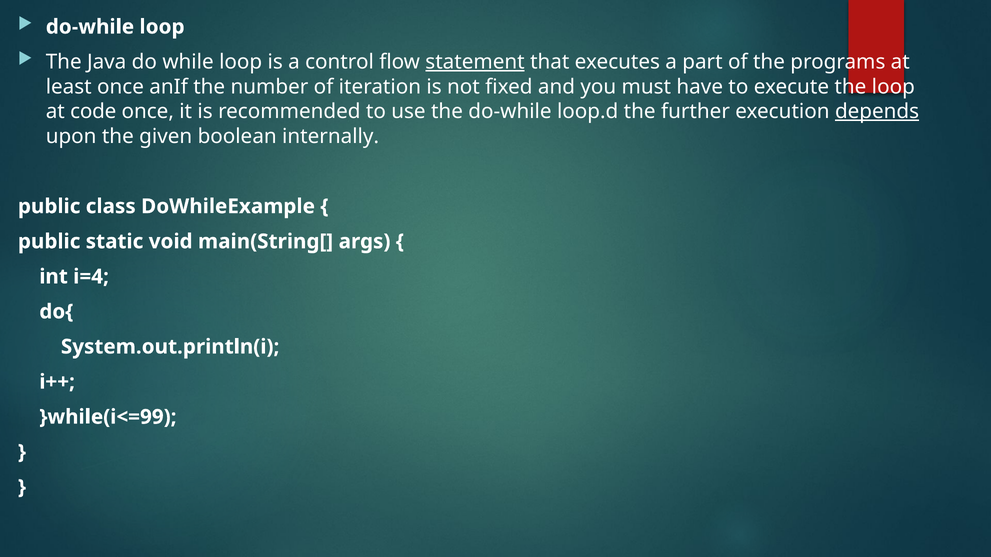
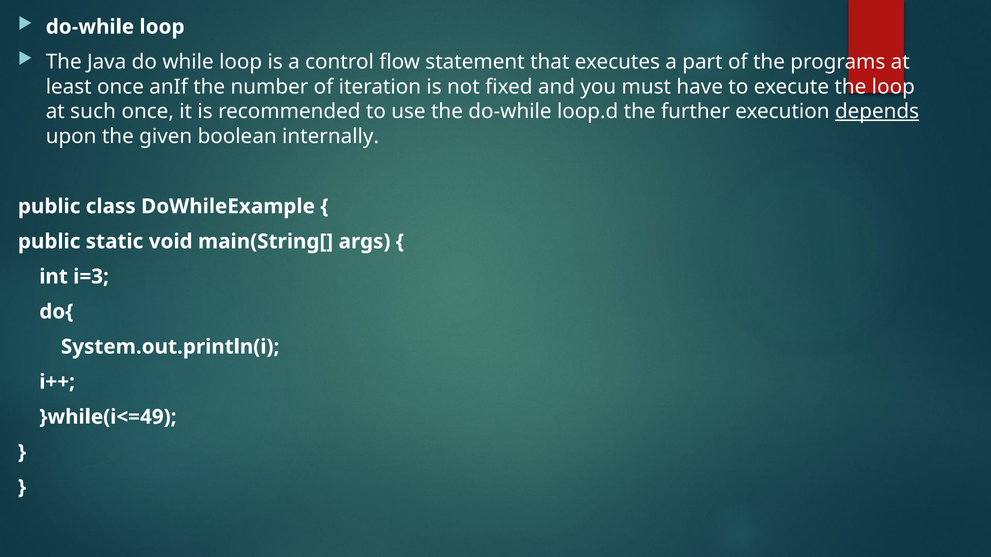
statement underline: present -> none (475, 62)
code: code -> such (93, 112)
i=4: i=4 -> i=3 (91, 277)
}while(i<=99: }while(i<=99 -> }while(i<=49 (108, 417)
